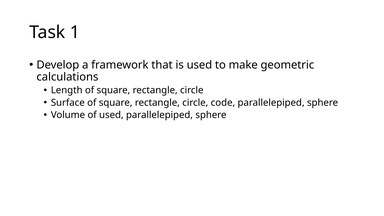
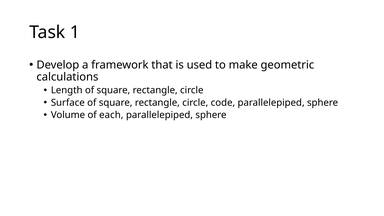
of used: used -> each (111, 115)
